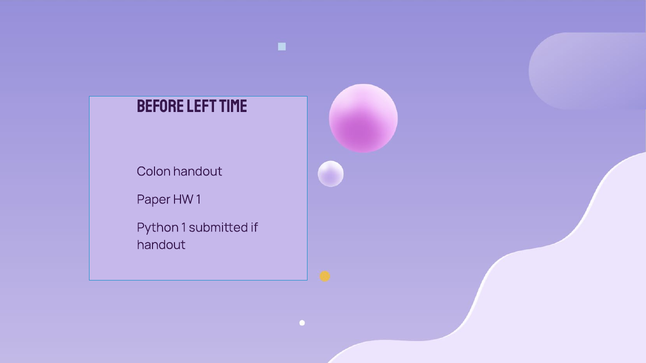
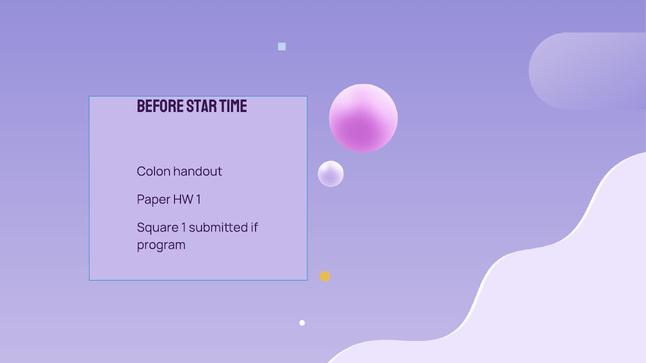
left: left -> star (202, 106)
Python: Python -> Square (158, 228)
handout: handout -> program (161, 245)
